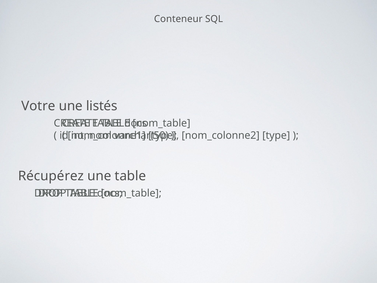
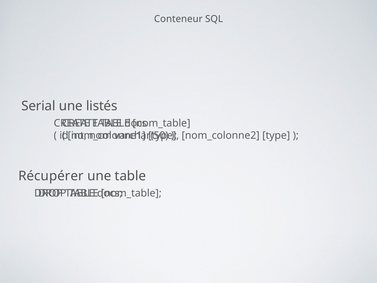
Votre: Votre -> Serial (38, 106)
Récupérez: Récupérez -> Récupérer (51, 176)
